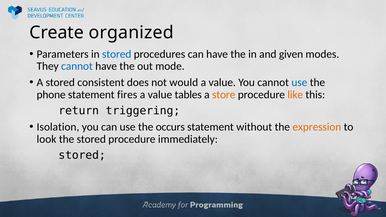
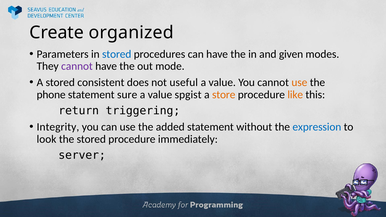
cannot colour: blue -> purple (77, 66)
would: would -> useful (184, 82)
use colour: blue -> orange (299, 82)
fires: fires -> sure (127, 95)
tables: tables -> spgist (188, 95)
Isolation: Isolation -> Integrity (58, 127)
occurs: occurs -> added (170, 127)
expression colour: orange -> blue (317, 127)
stored: stored -> server (82, 155)
